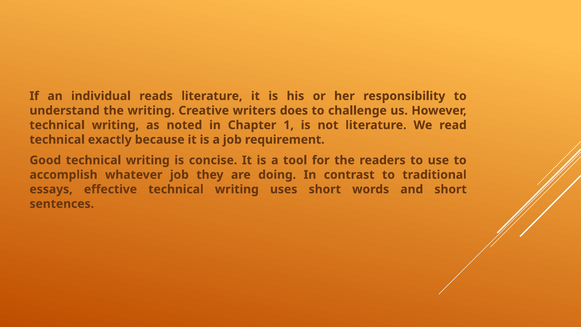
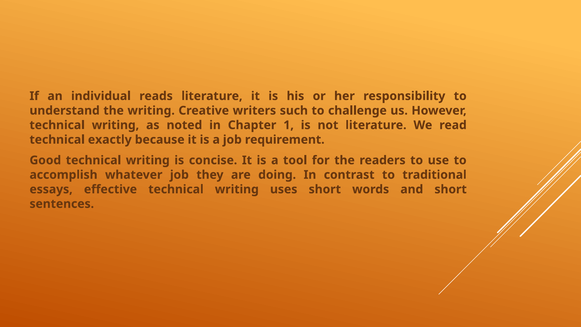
does: does -> such (294, 111)
